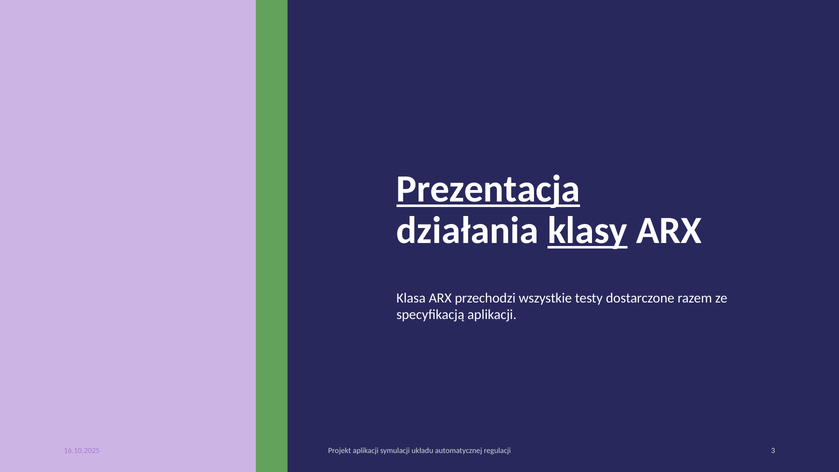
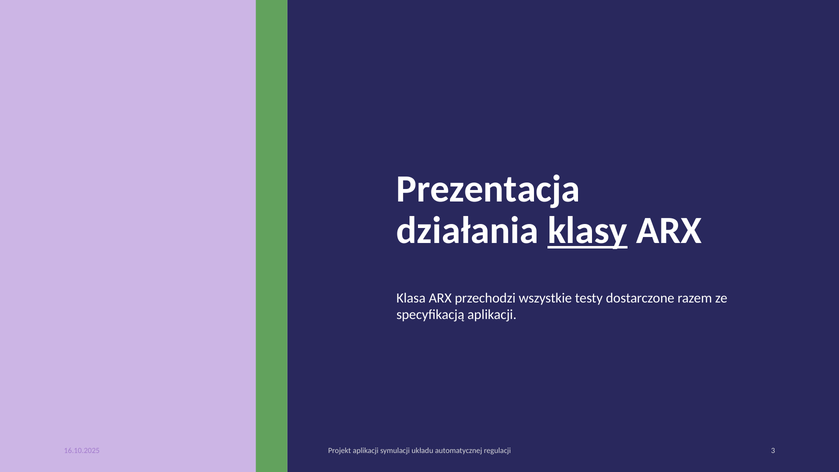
Prezentacja underline: present -> none (488, 189)
